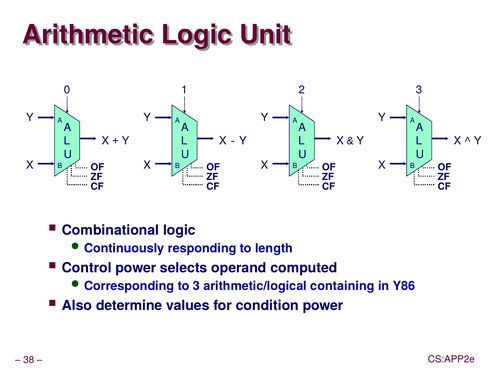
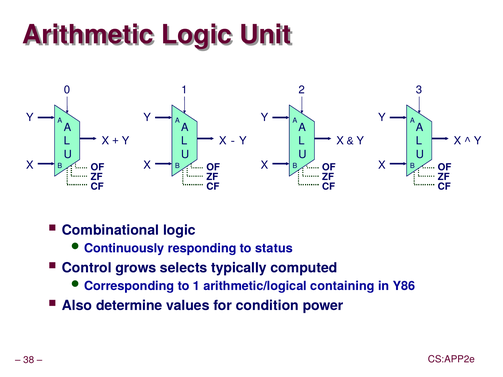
length: length -> status (274, 248)
Control power: power -> grows (136, 268)
operand: operand -> typically (239, 268)
to 3: 3 -> 1 (196, 286)
